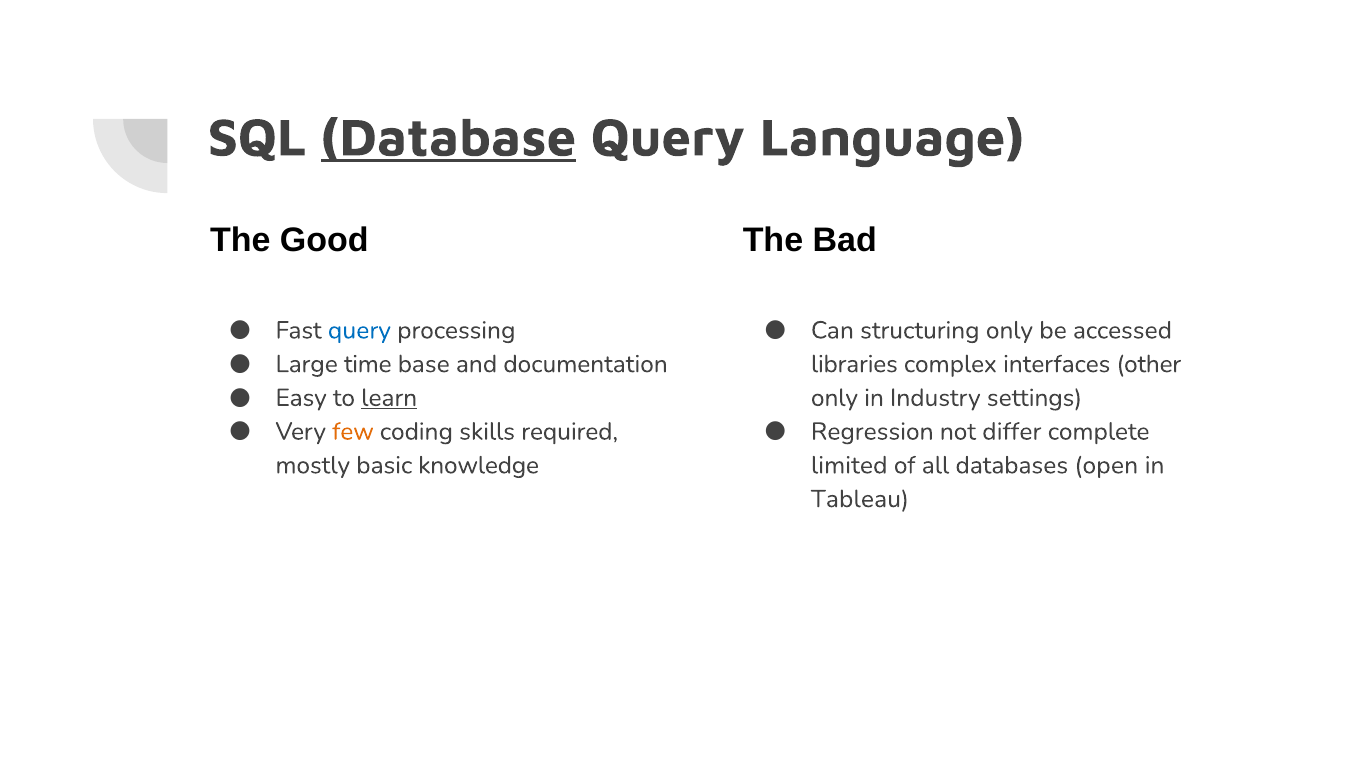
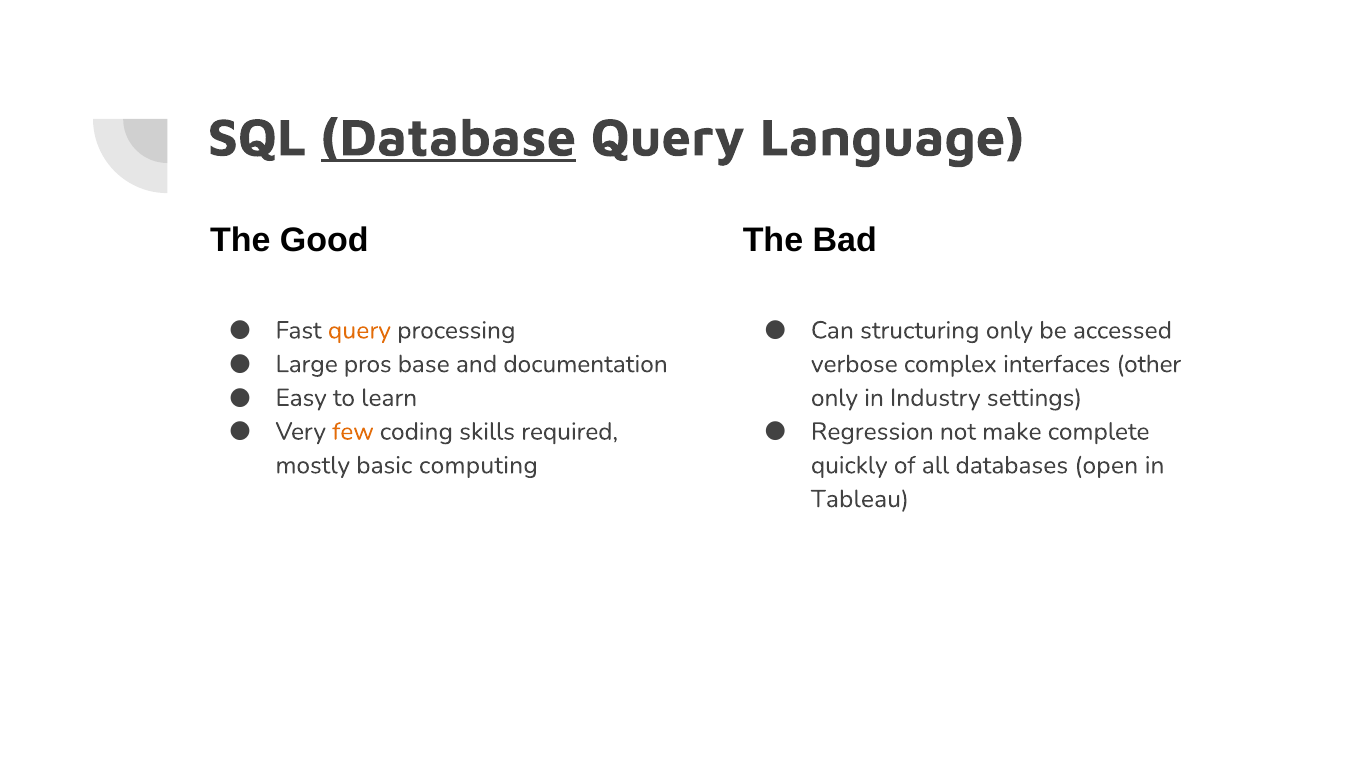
query colour: blue -> orange (359, 330)
time: time -> pros (368, 364)
libraries: libraries -> verbose (854, 364)
learn underline: present -> none (389, 398)
differ: differ -> make (1012, 432)
knowledge: knowledge -> computing (478, 465)
limited: limited -> quickly (849, 465)
